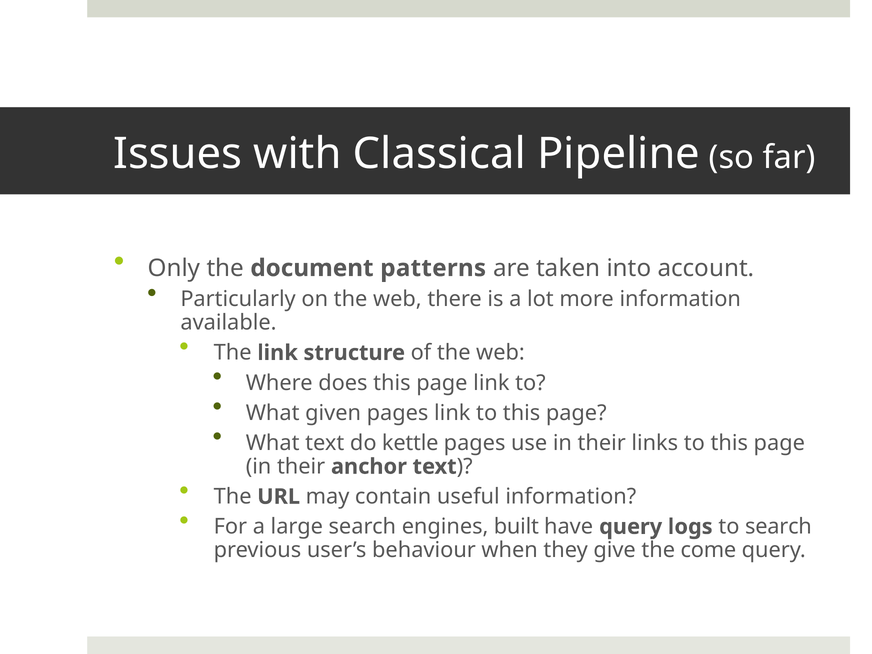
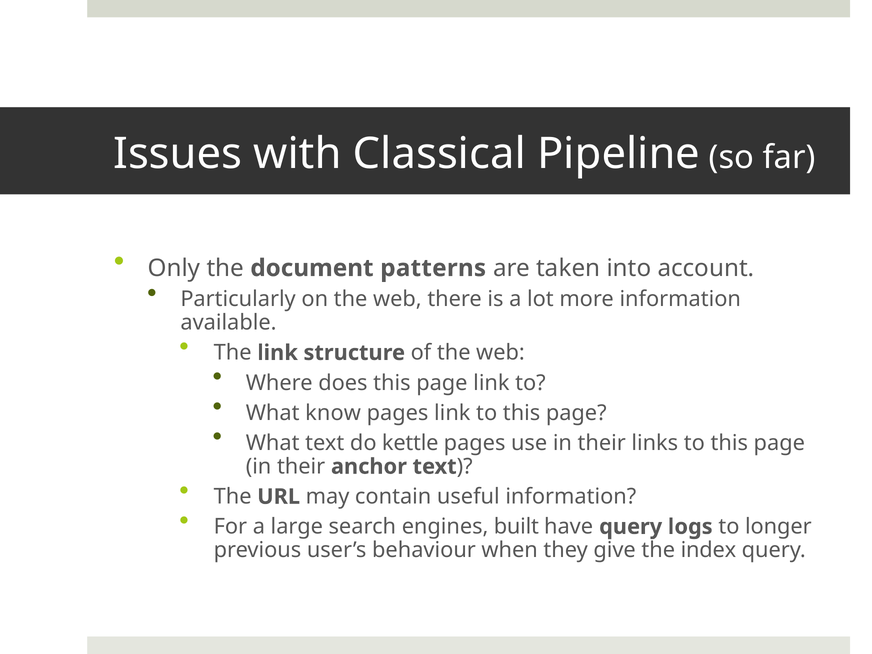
given: given -> know (333, 413)
to search: search -> longer (778, 527)
come: come -> index (708, 550)
